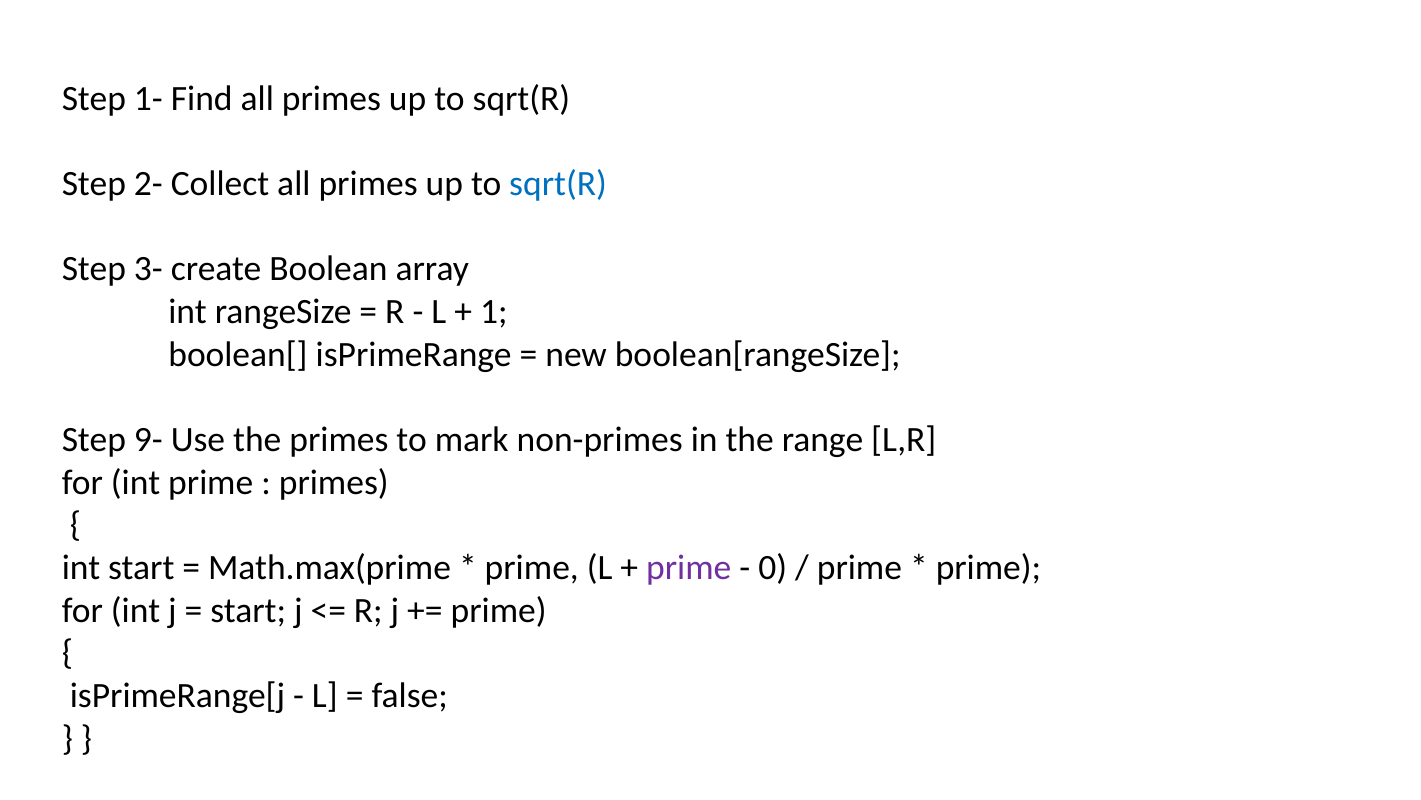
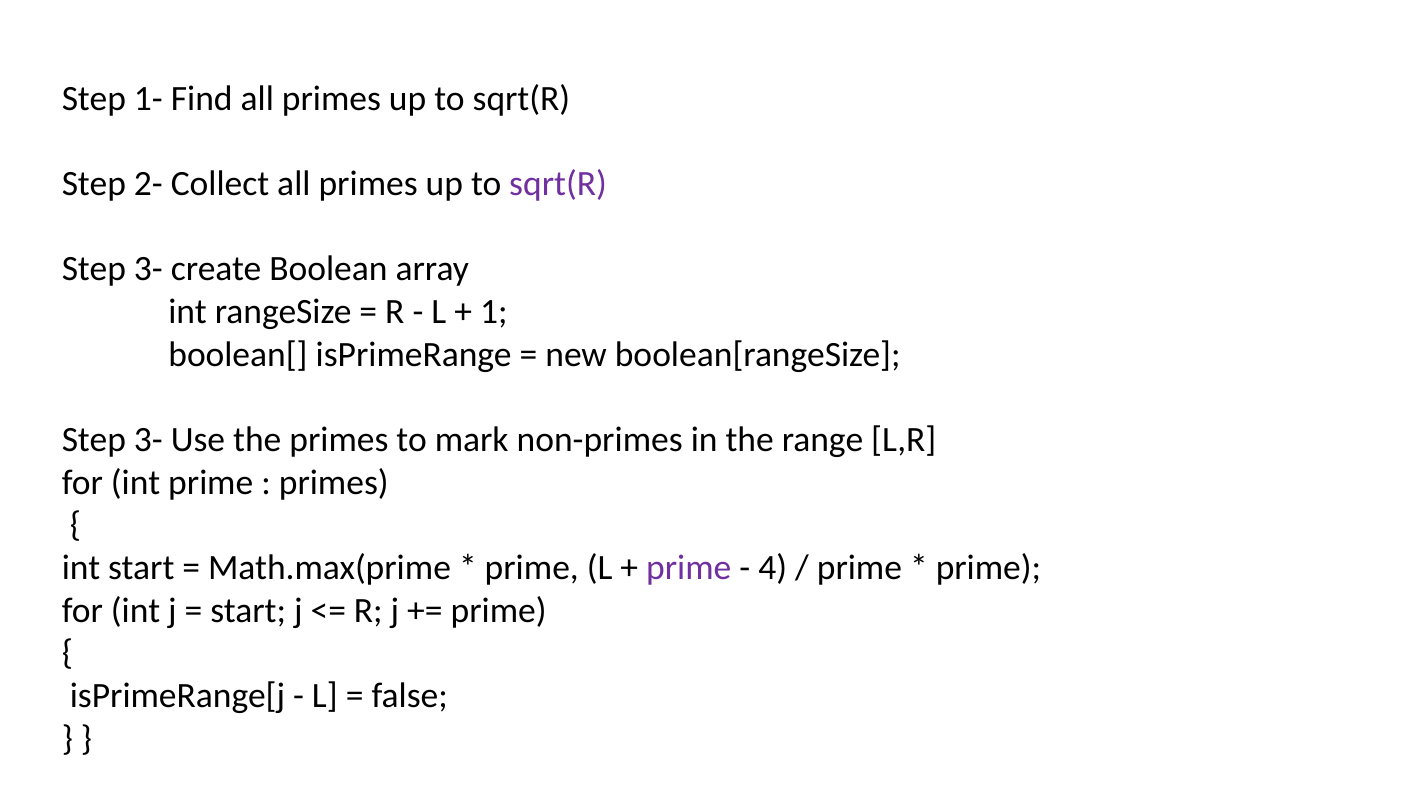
sqrt(R colour: blue -> purple (558, 183)
9-: 9- -> 3- (148, 439)
0: 0 -> 4 (773, 567)
